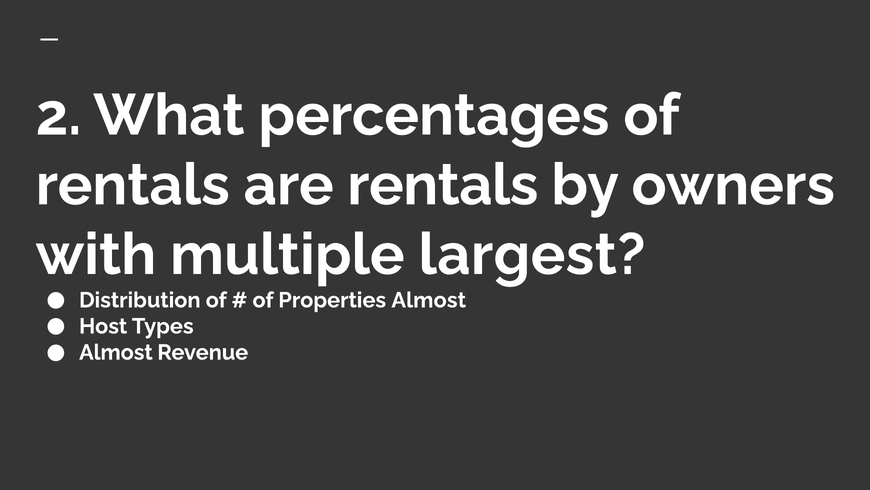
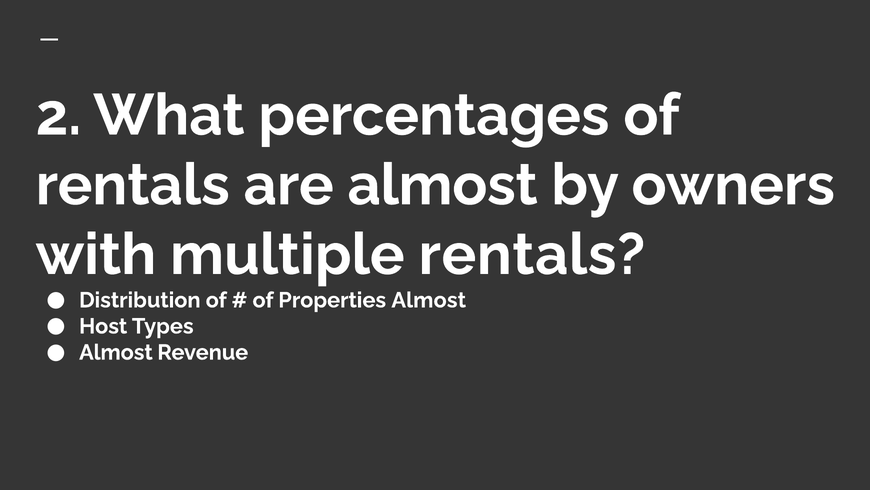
are rentals: rentals -> almost (443, 185)
multiple largest: largest -> rentals (532, 255)
